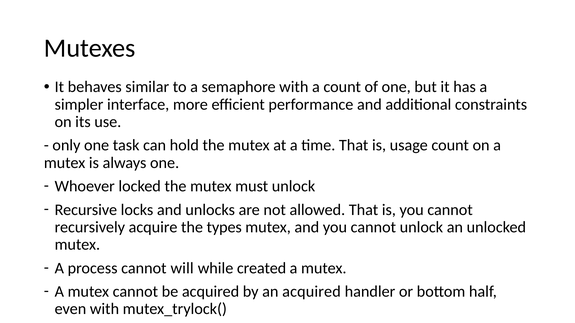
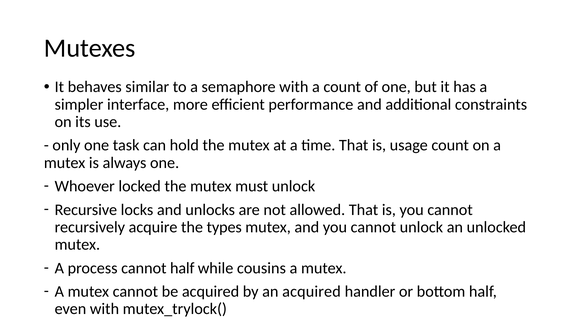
cannot will: will -> half (182, 268)
created: created -> cousins (261, 268)
